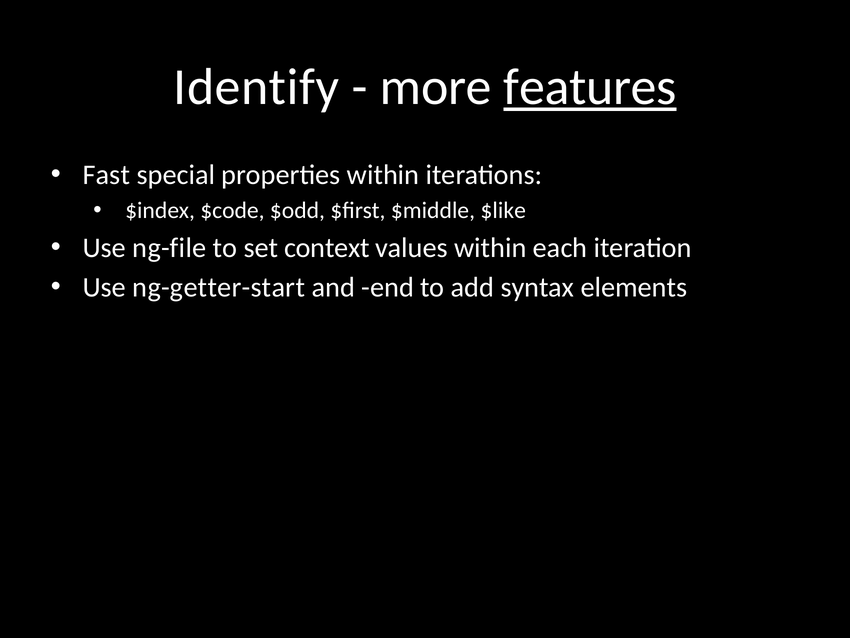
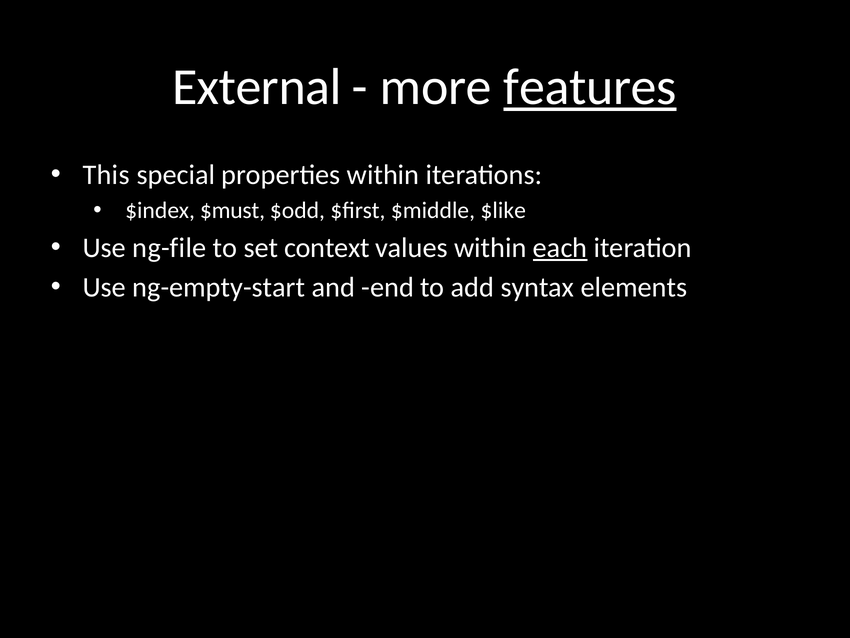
Identify: Identify -> External (257, 87)
Fast: Fast -> This (106, 175)
$code: $code -> $must (233, 210)
each underline: none -> present (560, 248)
ng-getter-start: ng-getter-start -> ng-empty-start (219, 287)
